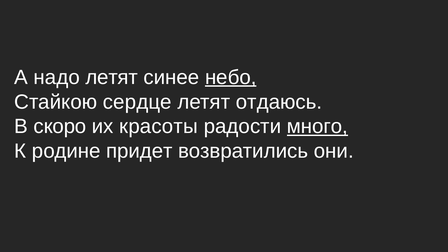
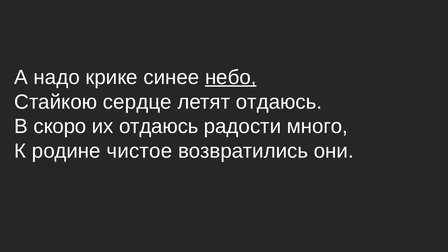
надо летят: летят -> крике (112, 77)
их красоты: красоты -> отдаюсь (159, 127)
много underline: present -> none (317, 127)
придет: придет -> чистое (139, 151)
